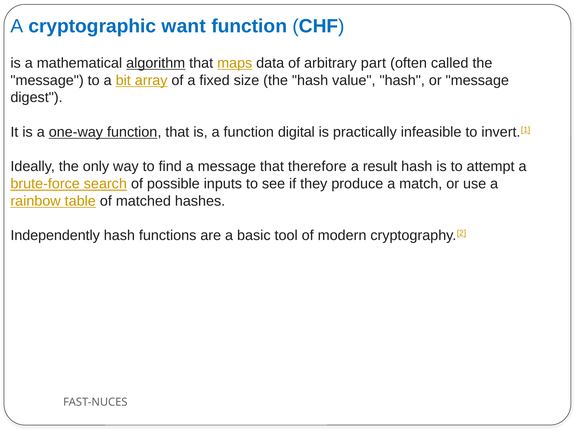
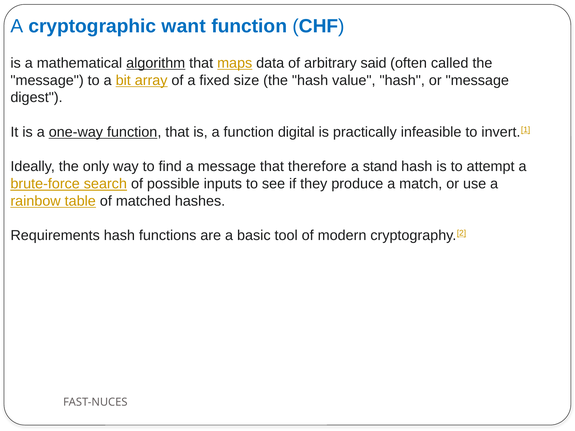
part: part -> said (374, 63)
result: result -> stand (380, 167)
Independently: Independently -> Requirements (55, 236)
